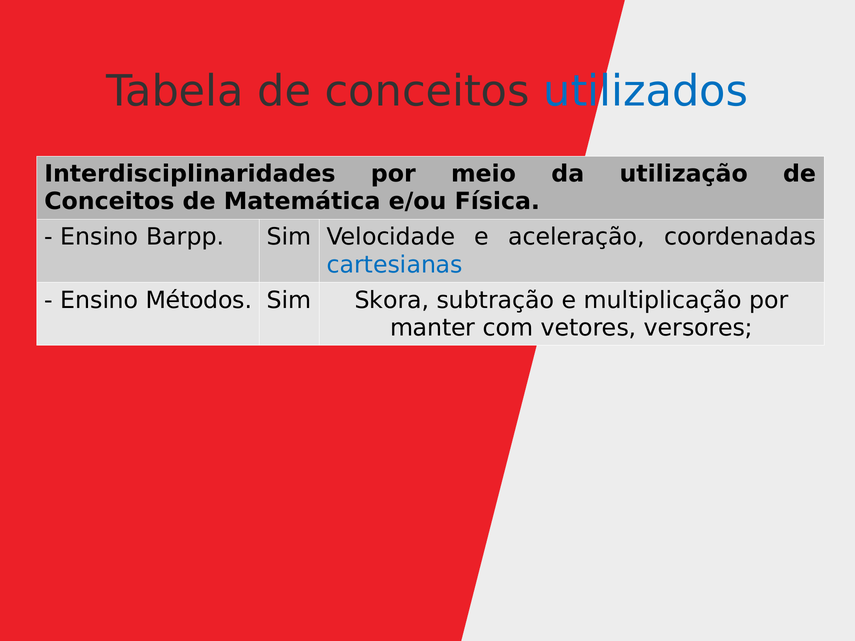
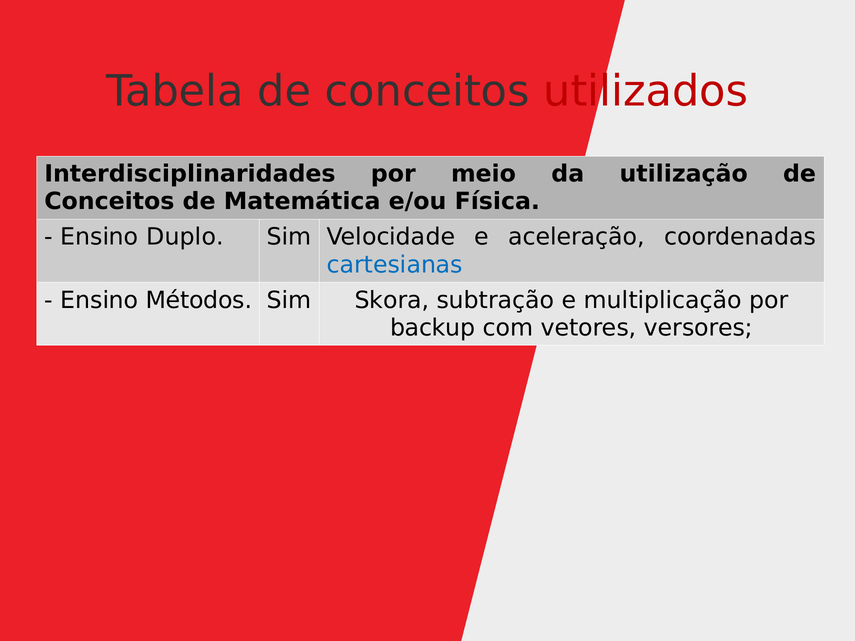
utilizados colour: blue -> red (646, 92)
Barpp: Barpp -> Duplo (185, 237)
manter: manter -> backup (433, 328)
